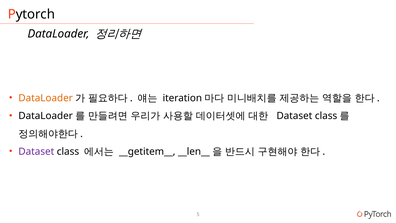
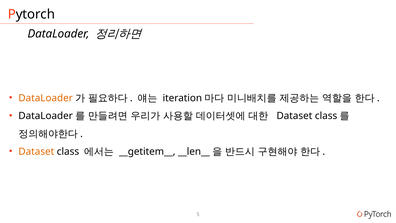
Dataset colour: purple -> orange (36, 151)
